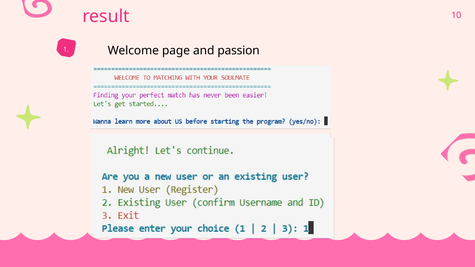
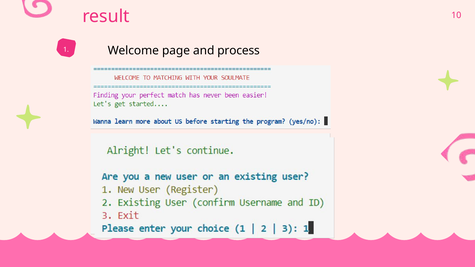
passion: passion -> process (239, 51)
